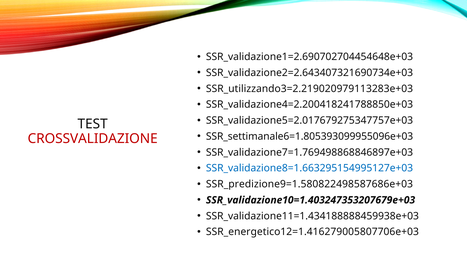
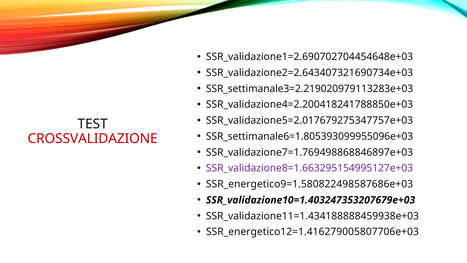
SSR_utilizzando3=2.219020979113283e+03: SSR_utilizzando3=2.219020979113283e+03 -> SSR_settimanale3=2.219020979113283e+03 (310, 89)
SSR_validazione8=1.663295154995127e+03 colour: blue -> purple (310, 168)
SSR_predizione9=1.580822498587686e+03: SSR_predizione9=1.580822498587686e+03 -> SSR_energetico9=1.580822498587686e+03 (309, 184)
